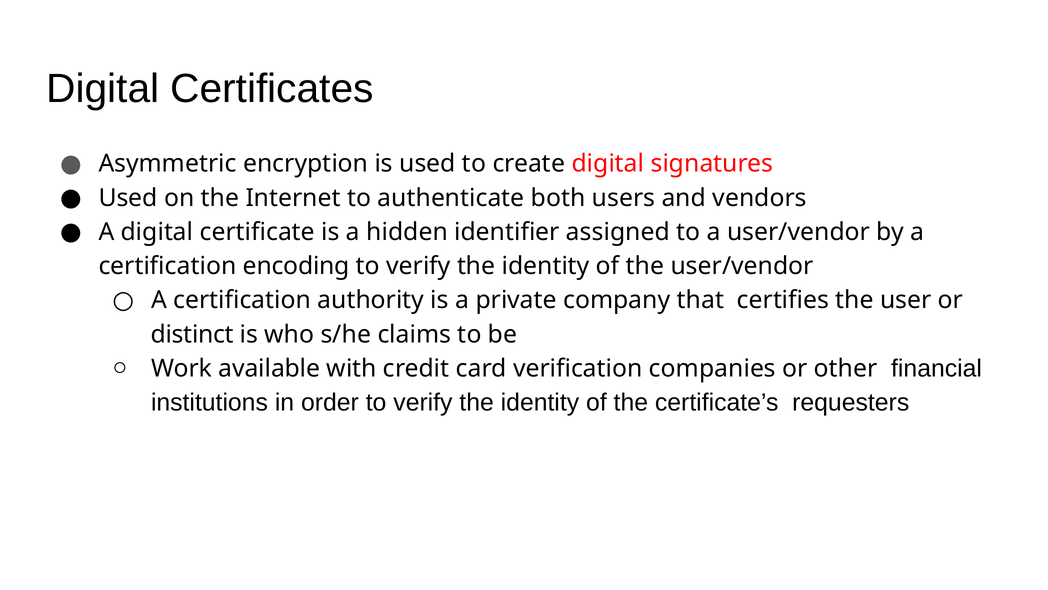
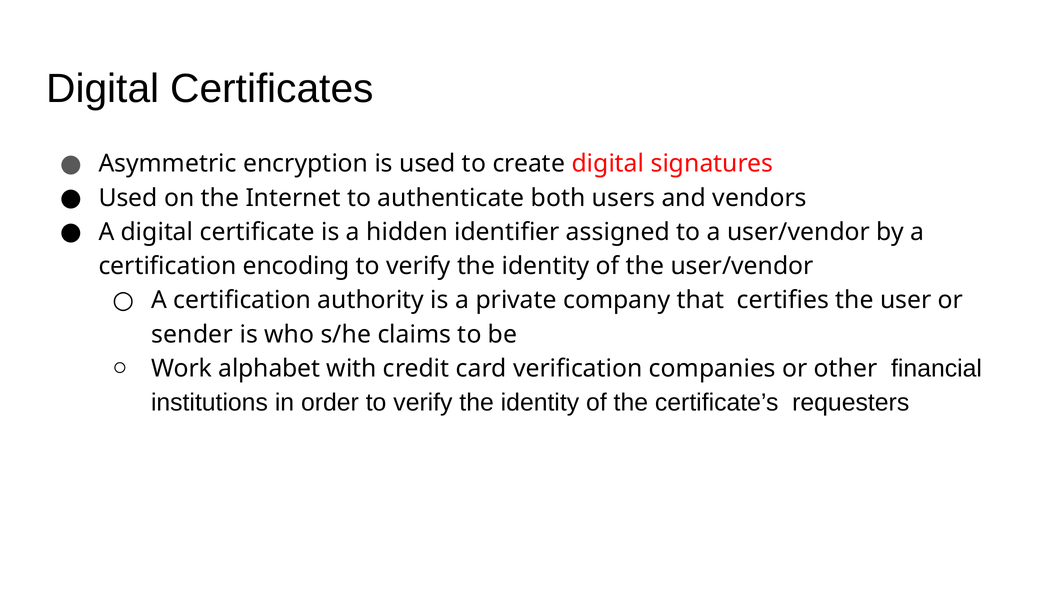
distinct: distinct -> sender (192, 334)
available: available -> alphabet (269, 368)
